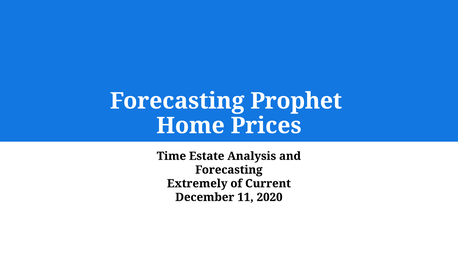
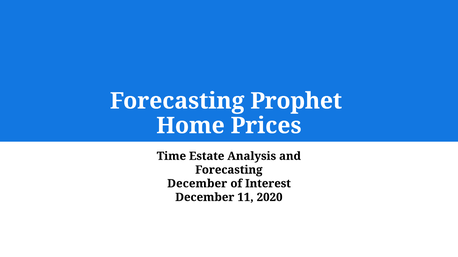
Extremely: Extremely -> December (197, 184)
Current: Current -> Interest (268, 184)
